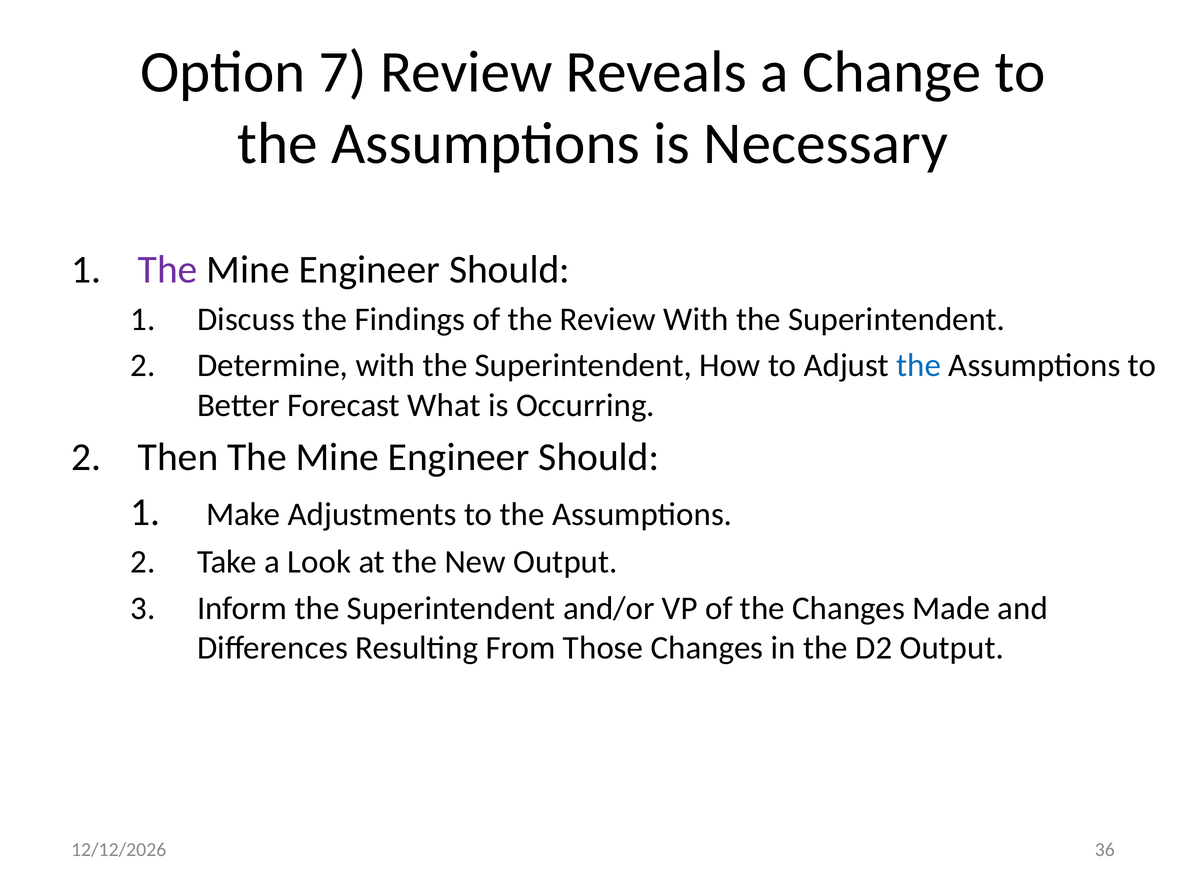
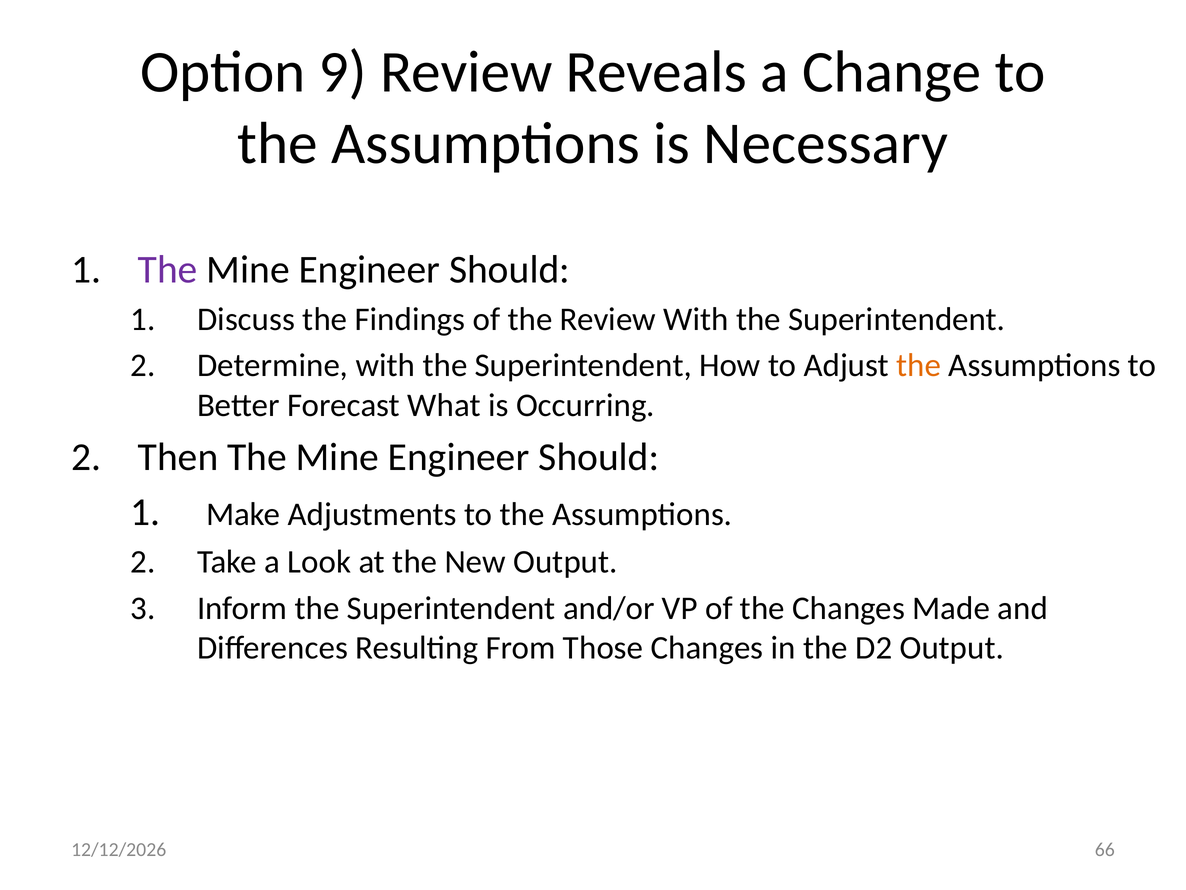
7: 7 -> 9 (343, 72)
the colour: blue -> orange (919, 365)
36: 36 -> 66 (1105, 849)
